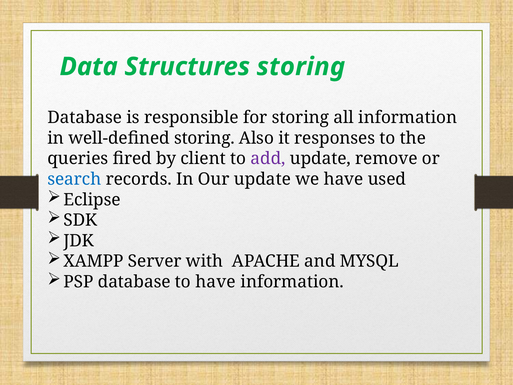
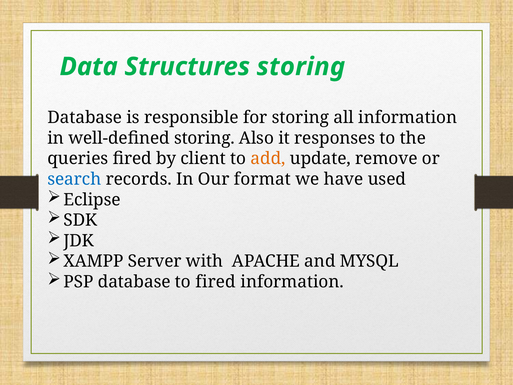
add colour: purple -> orange (268, 159)
Our update: update -> format (262, 179)
to have: have -> fired (216, 282)
